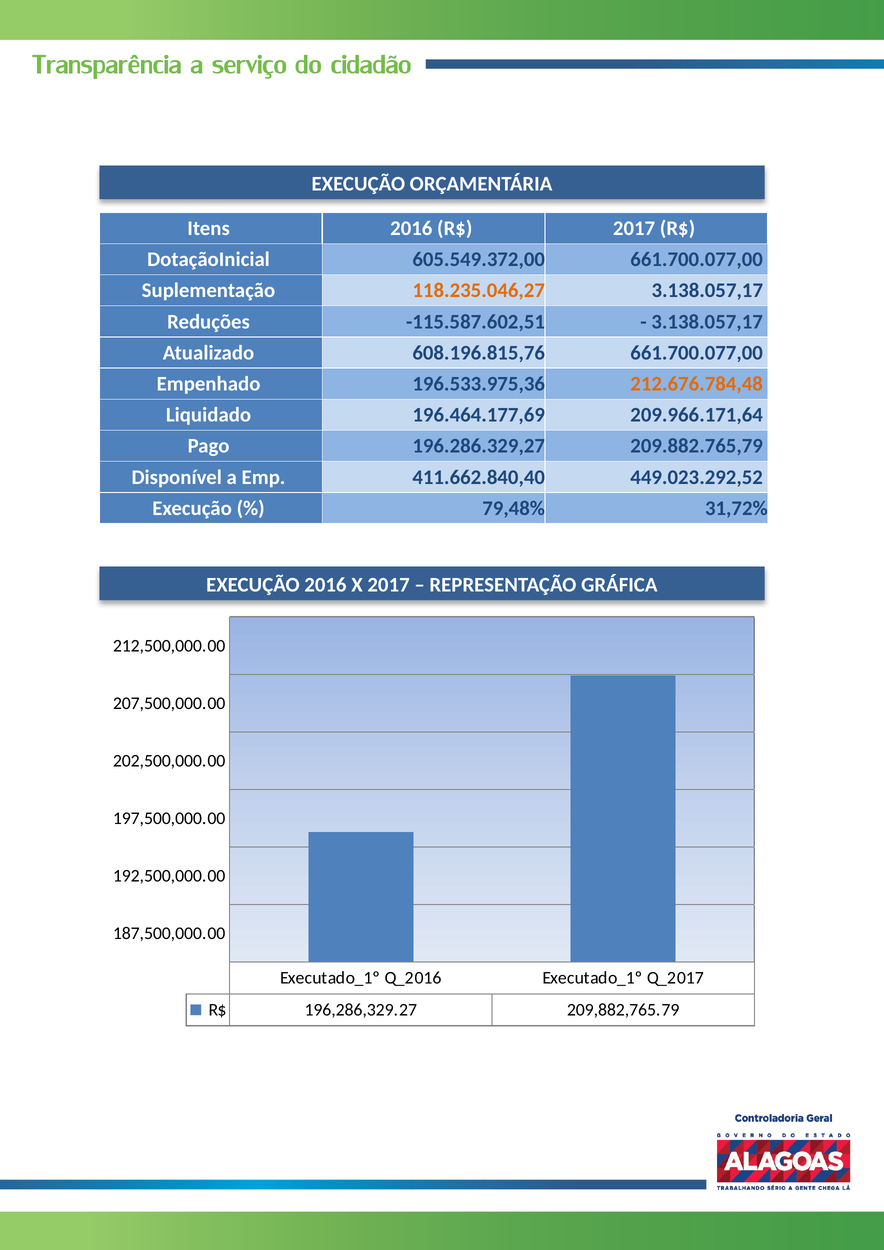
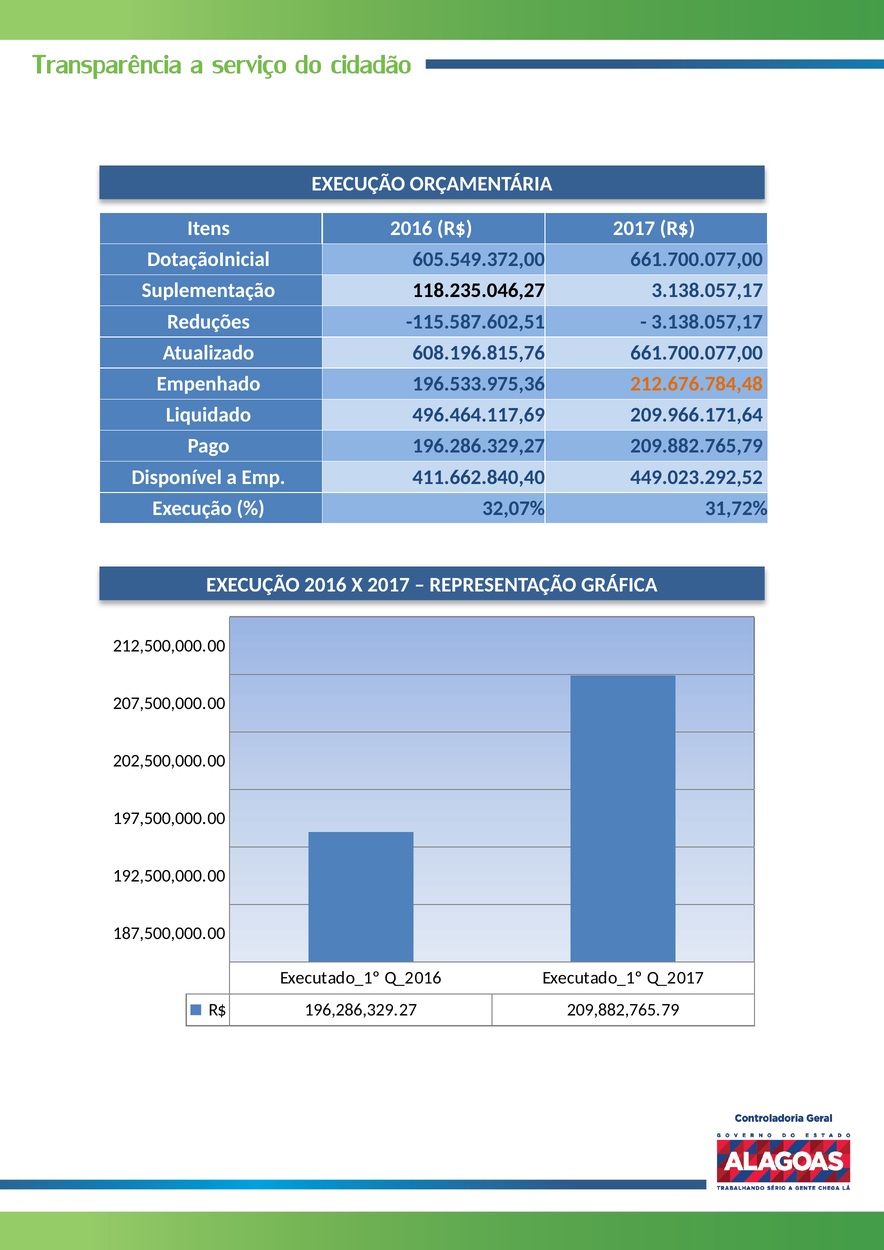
118.235.046,27 colour: orange -> black (479, 291)
196.464.177,69: 196.464.177,69 -> 496.464.117,69 (479, 415)
79,48%: 79,48% -> 32,07% (514, 508)
